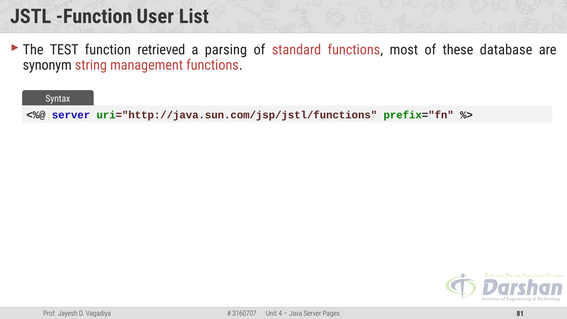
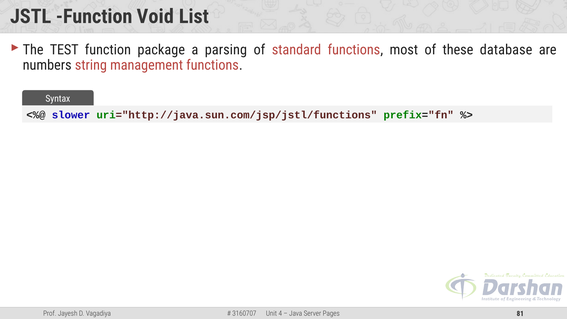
User: User -> Void (155, 16)
retrieved: retrieved -> package (161, 50)
synonym: synonym -> numbers (47, 65)
server: server -> slower (71, 115)
